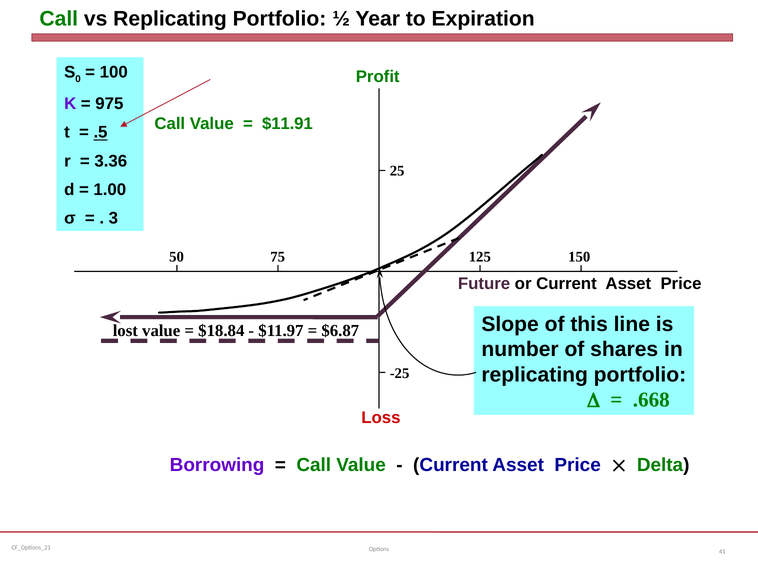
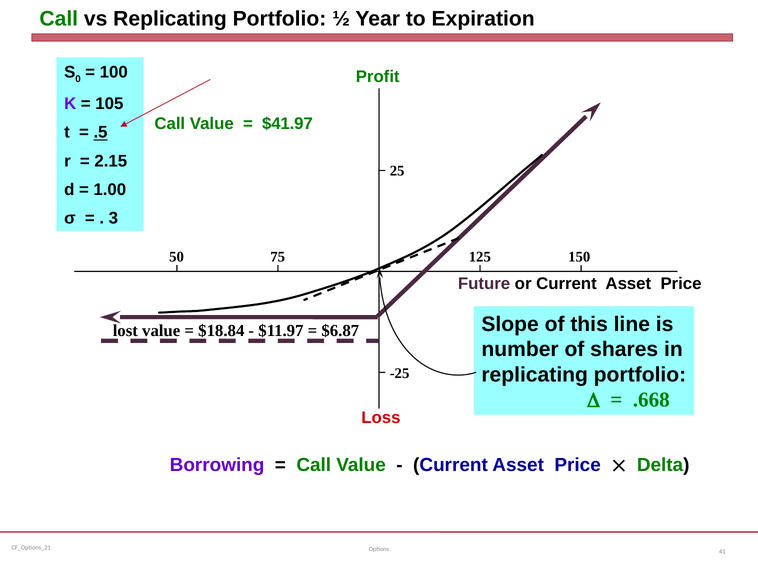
975: 975 -> 105 (109, 104)
$11.91: $11.91 -> $41.97 (287, 124)
3.36: 3.36 -> 2.15 (111, 161)
